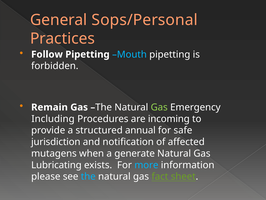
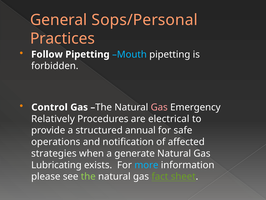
Remain: Remain -> Control (49, 107)
Gas colour: light green -> pink (159, 107)
Including: Including -> Relatively (53, 119)
incoming: incoming -> electrical (169, 119)
jurisdiction: jurisdiction -> operations (56, 142)
mutagens: mutagens -> strategies (54, 153)
the colour: light blue -> light green (88, 176)
